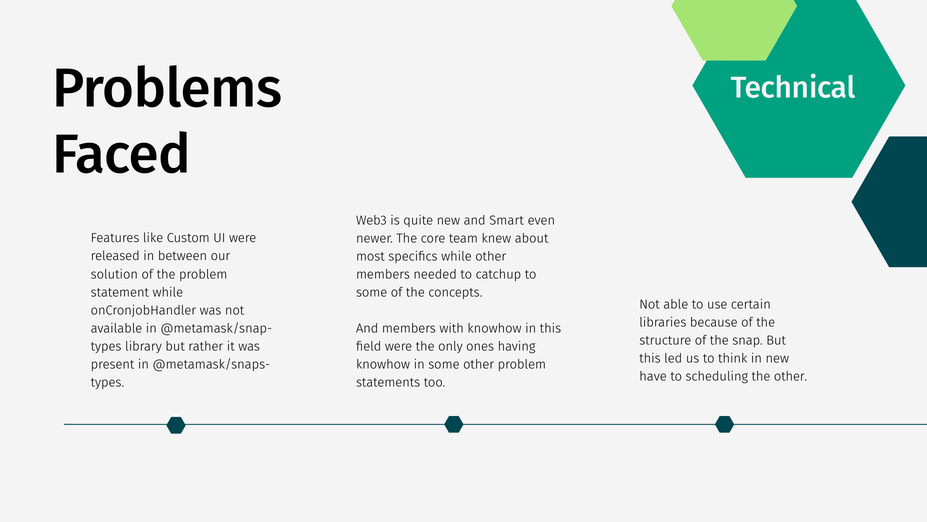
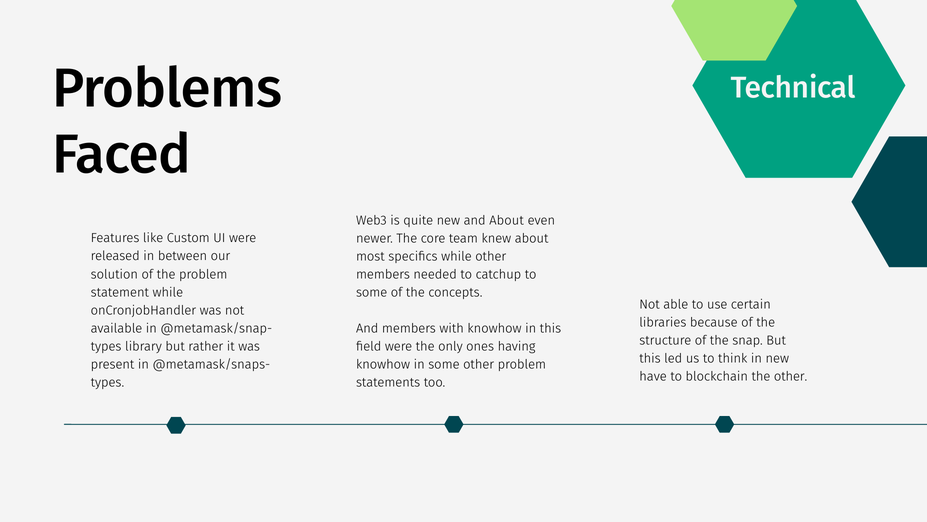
and Smart: Smart -> About (507, 220)
scheduling: scheduling -> blockchain (717, 376)
